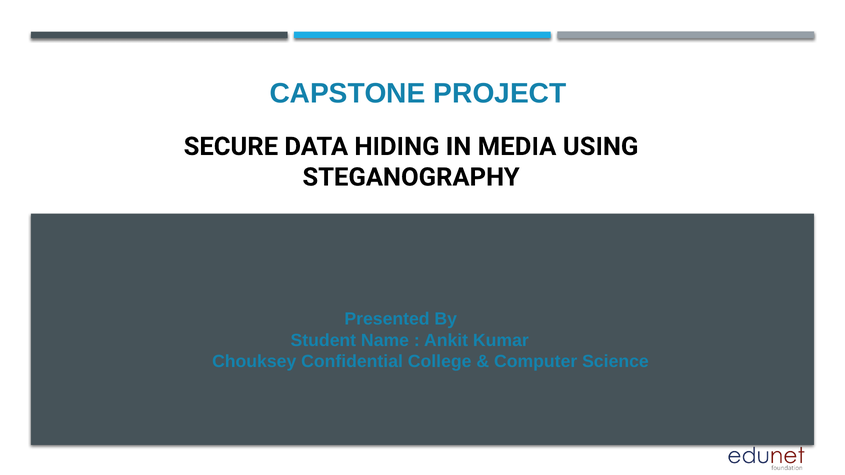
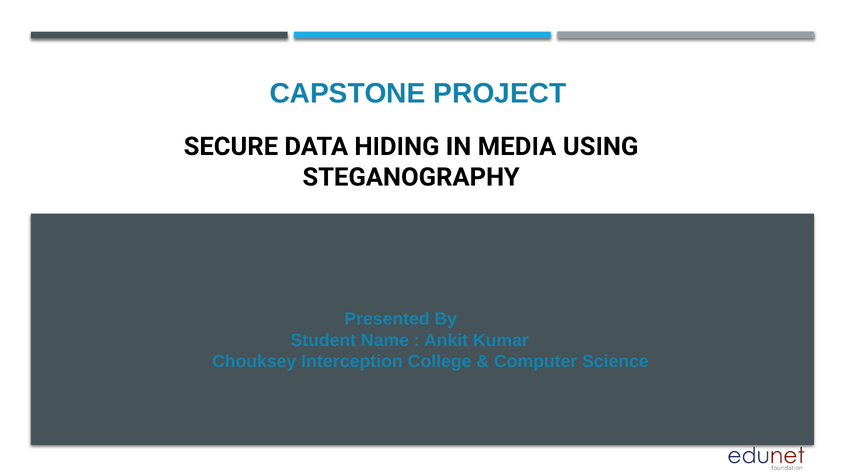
Confidential: Confidential -> Interception (352, 362)
